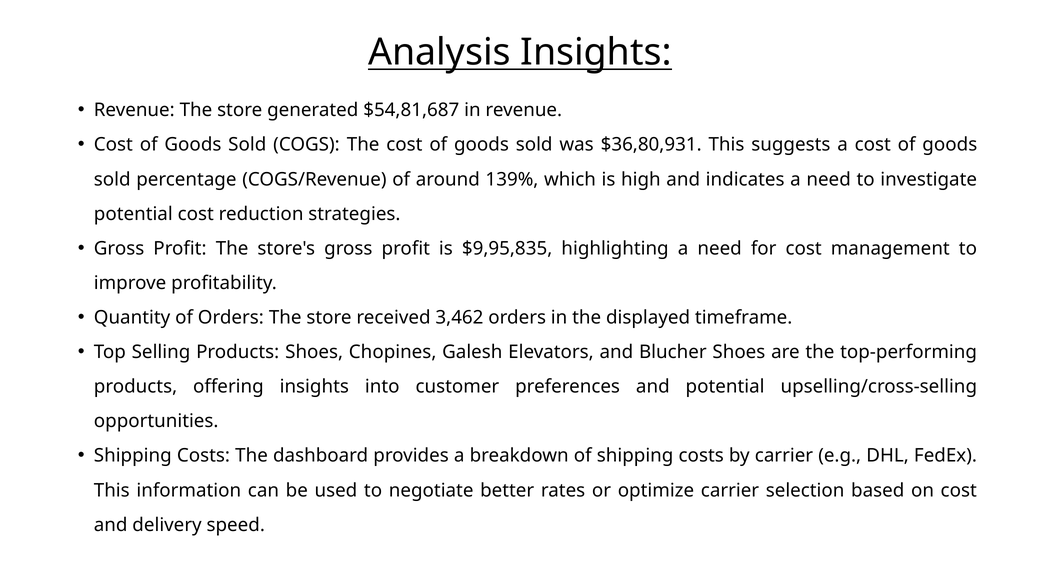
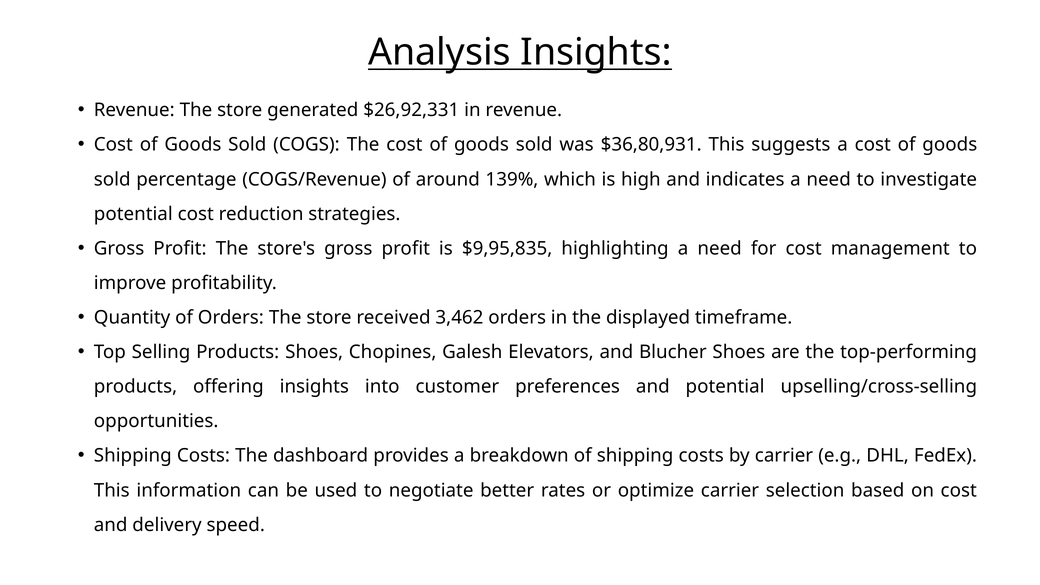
$54,81,687: $54,81,687 -> $26,92,331 (411, 110)
